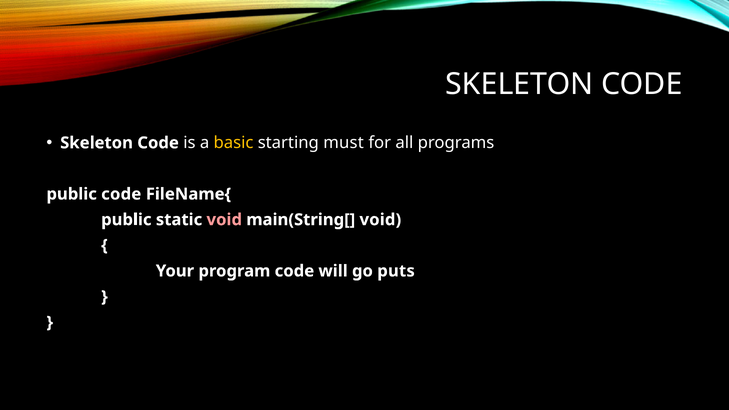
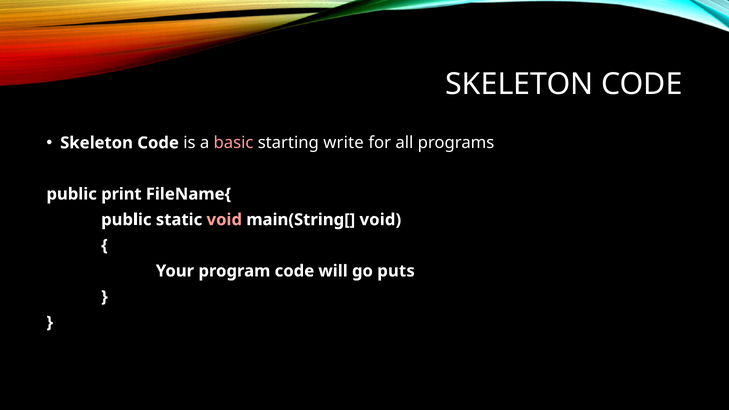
basic colour: yellow -> pink (233, 143)
must: must -> write (344, 143)
public code: code -> print (121, 194)
